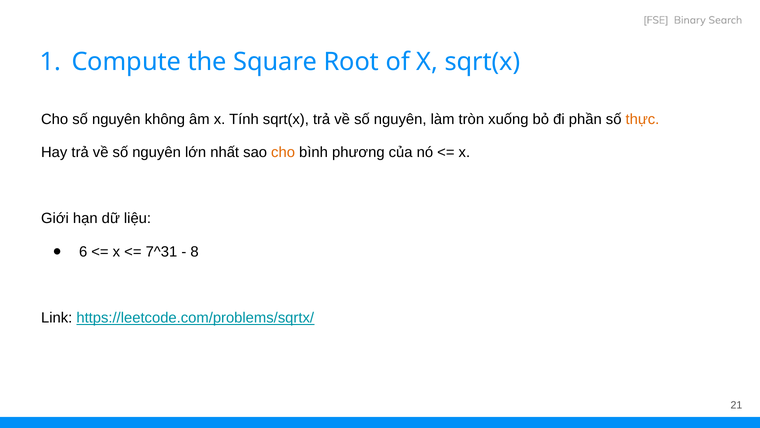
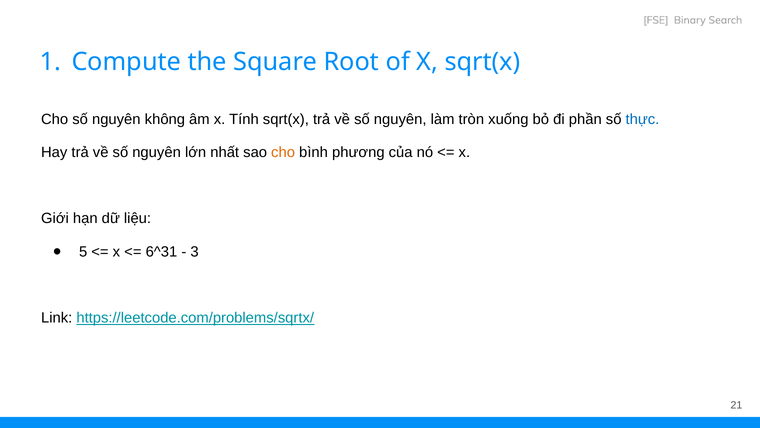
thực colour: orange -> blue (642, 119)
6: 6 -> 5 (83, 251)
7^31: 7^31 -> 6^31 (161, 251)
8: 8 -> 3 (195, 251)
